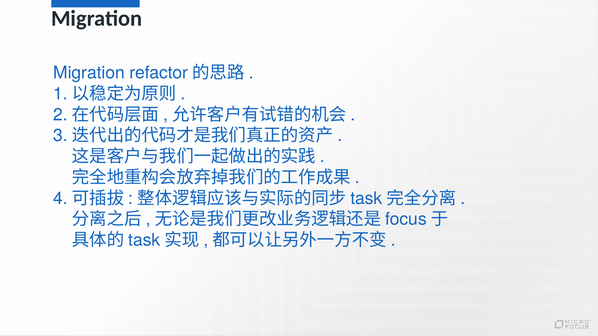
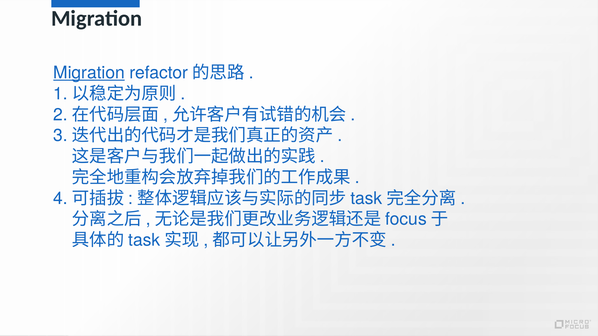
Migration underline: none -> present (89, 73)
